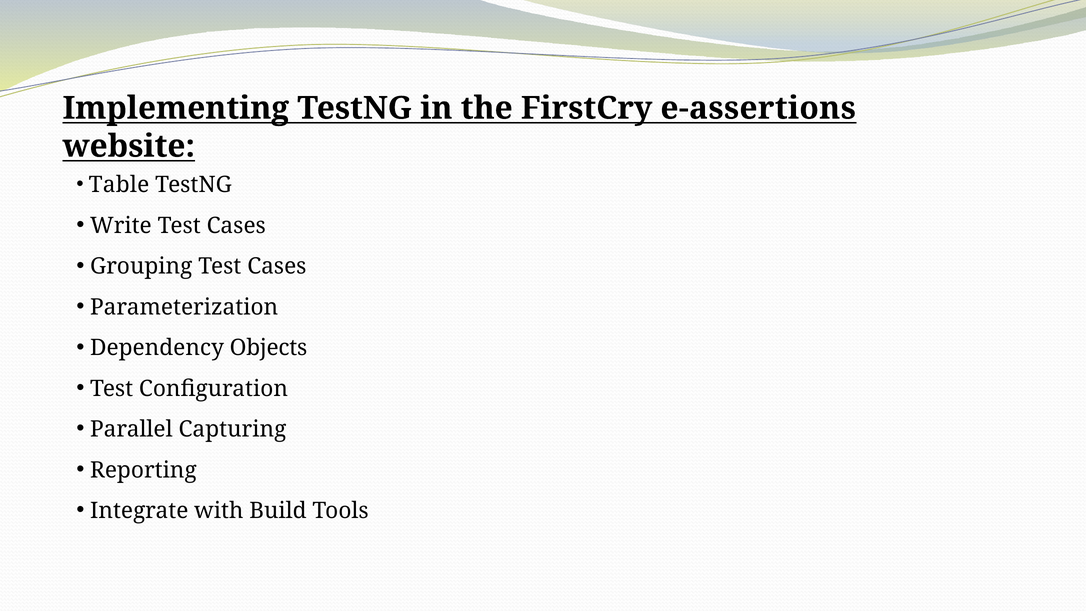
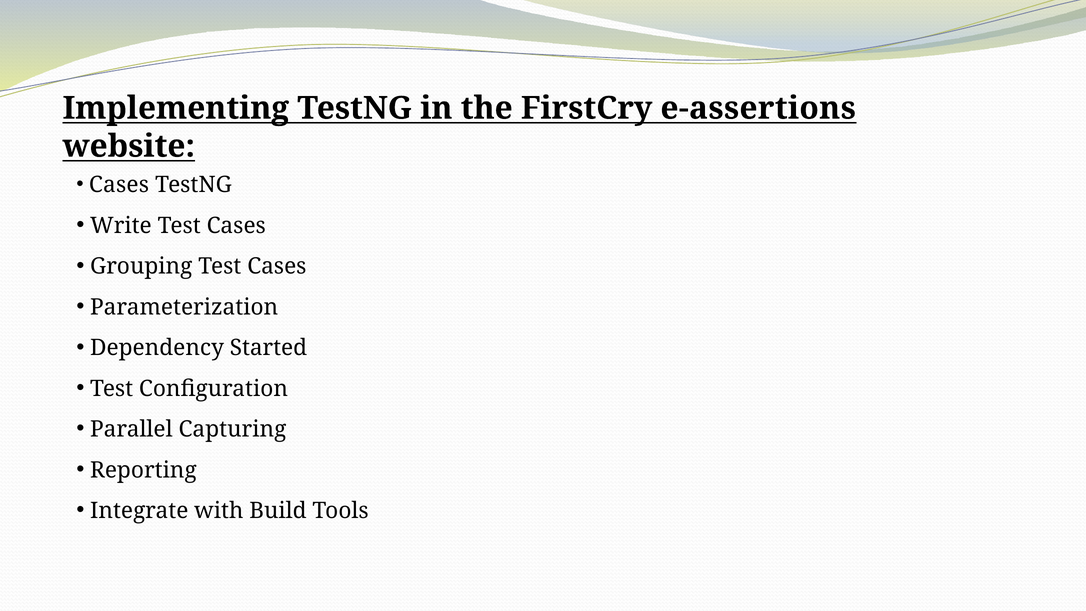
Table: Table -> Cases (119, 185)
Objects: Objects -> Started (268, 348)
